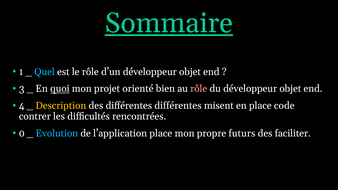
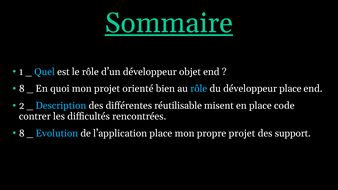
3: 3 -> 8 (22, 89)
quoi underline: present -> none (60, 89)
rôle colour: pink -> light blue (199, 89)
du développeur objet: objet -> place (290, 89)
4: 4 -> 2 (22, 106)
Description colour: yellow -> light blue (61, 106)
différentes différentes: différentes -> réutilisable (178, 106)
0: 0 -> 8 (22, 133)
propre futurs: futurs -> projet (242, 133)
faciliter: faciliter -> support (293, 133)
